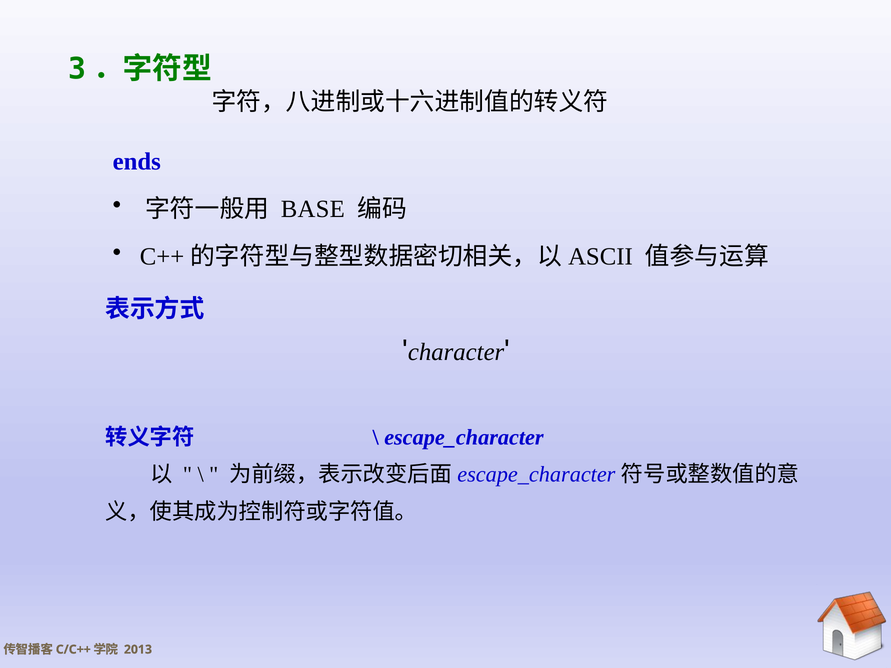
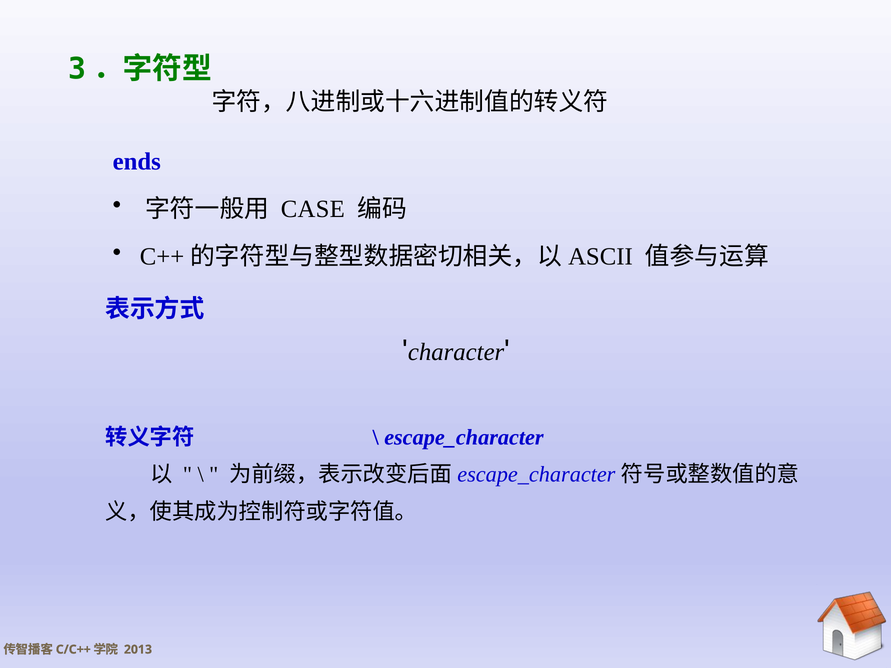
BASE: BASE -> CASE (313, 209)
